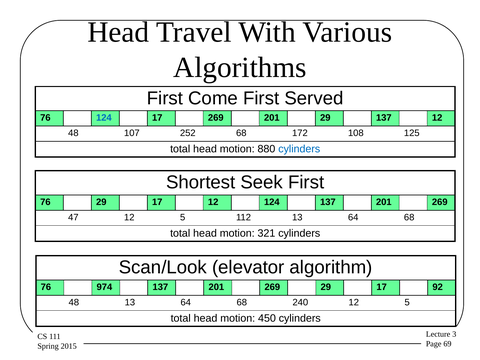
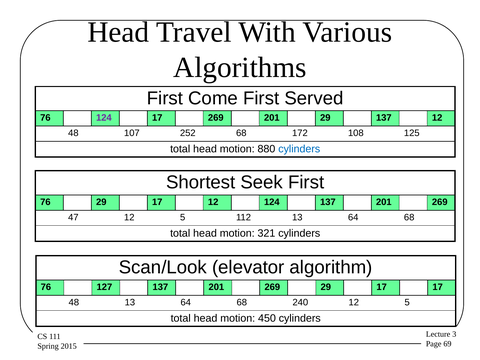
124 colour: blue -> purple (104, 118)
974: 974 -> 127 (104, 287)
17 92: 92 -> 17 (438, 287)
